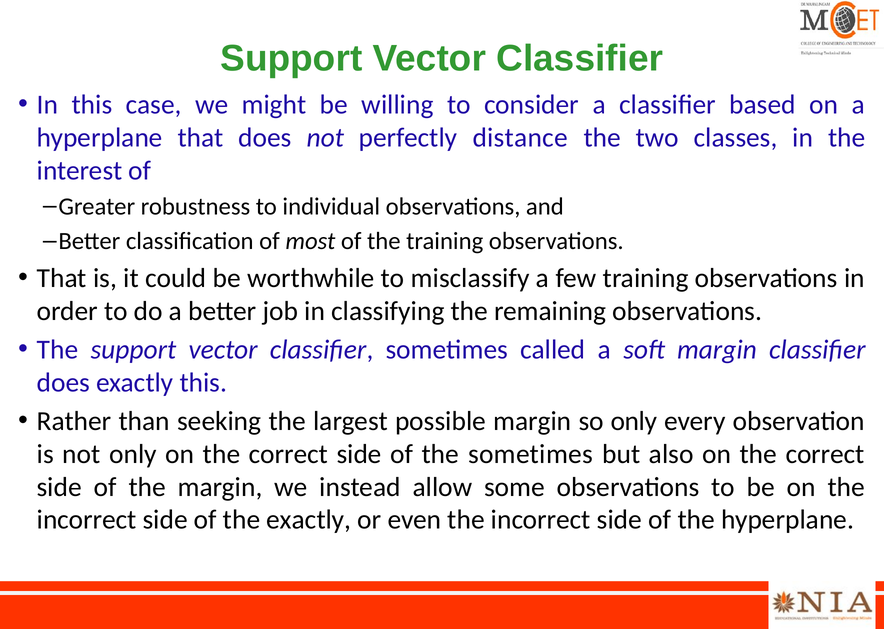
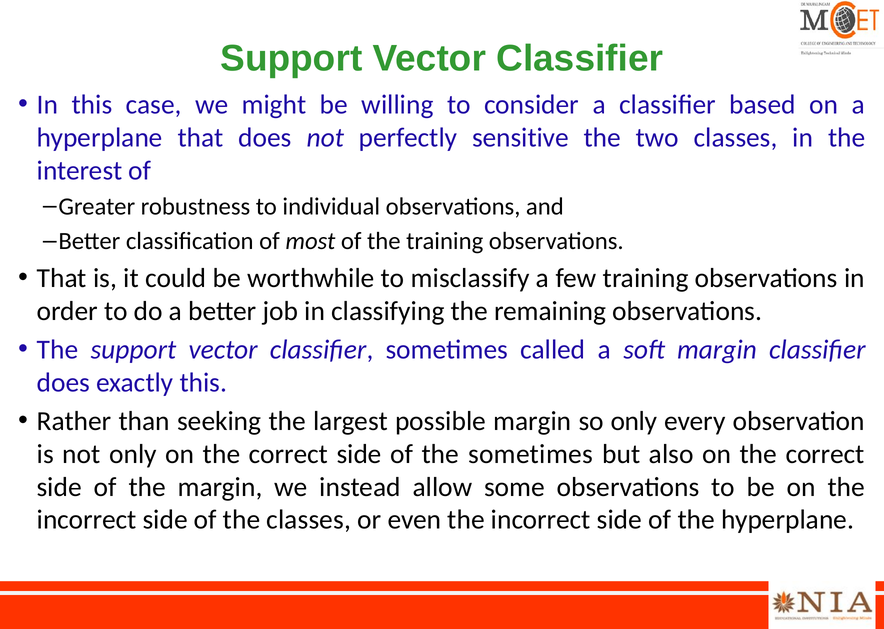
distance: distance -> sensitive (521, 138)
the exactly: exactly -> classes (309, 520)
